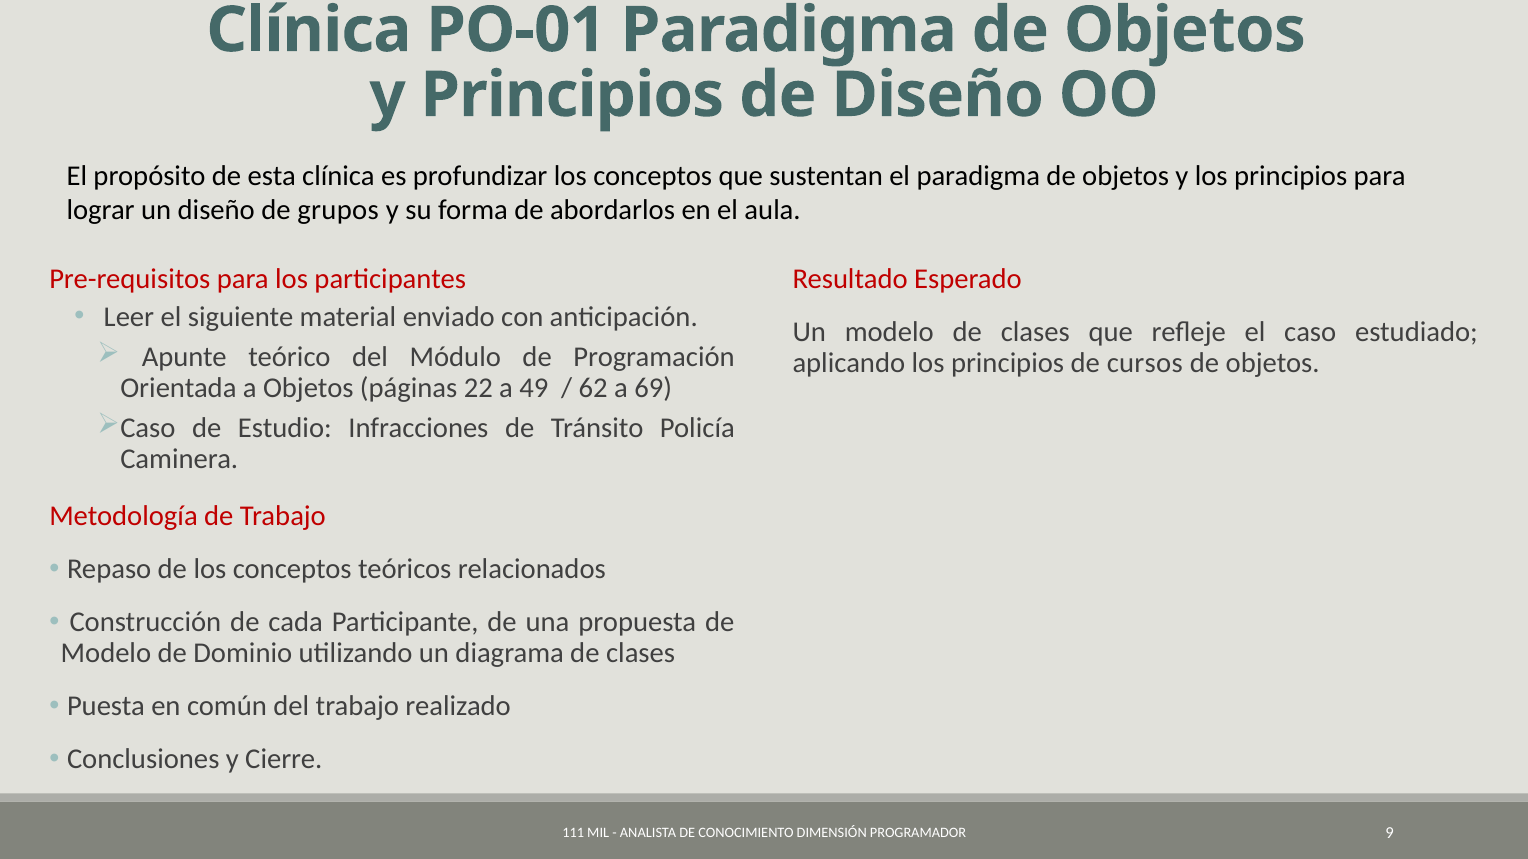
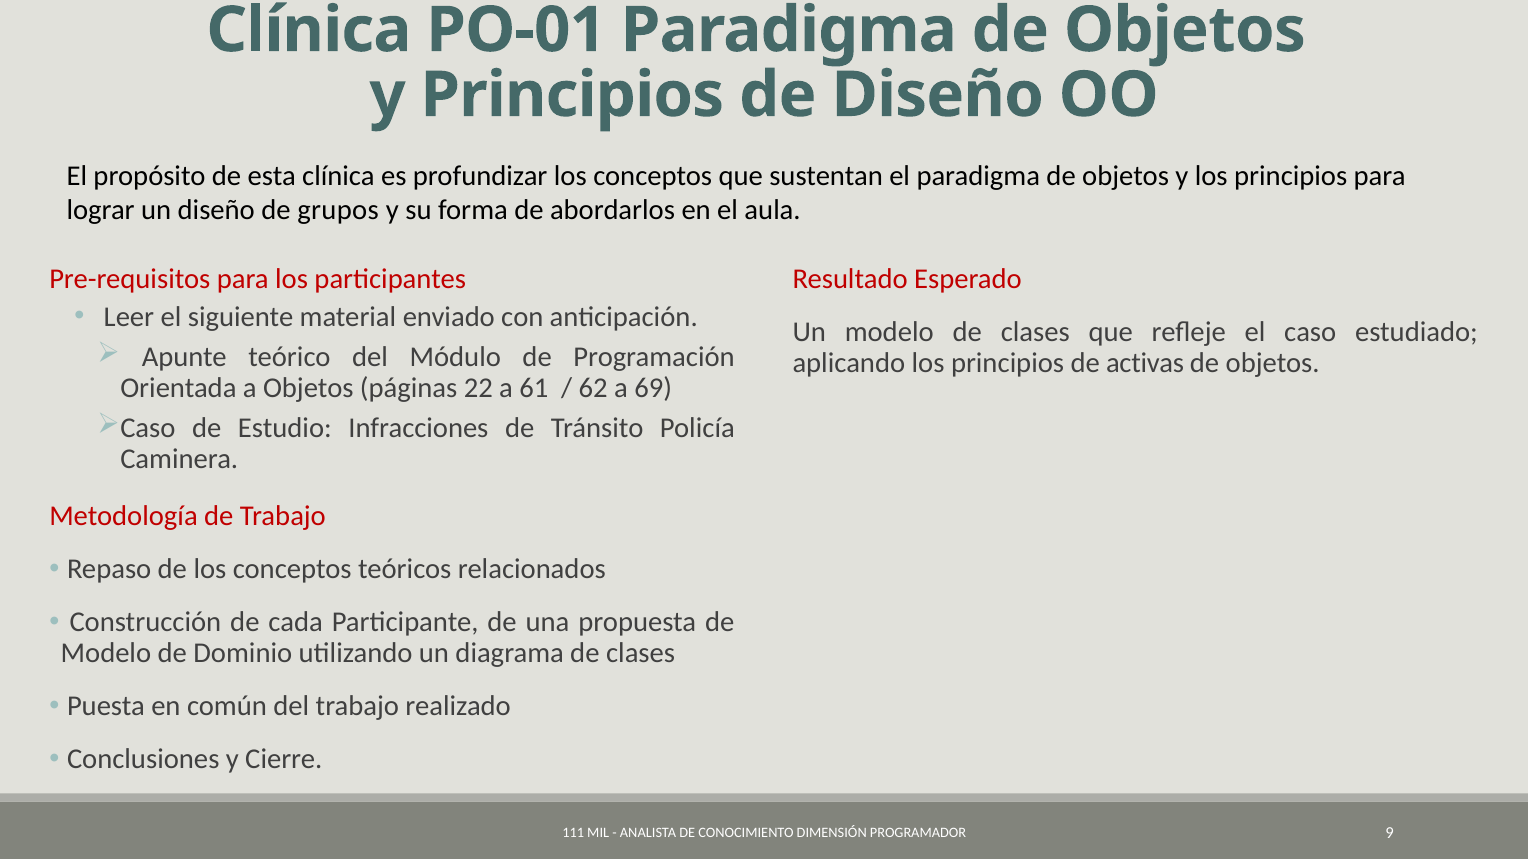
cursos: cursos -> activas (1145, 364)
49: 49 -> 61 (534, 388)
